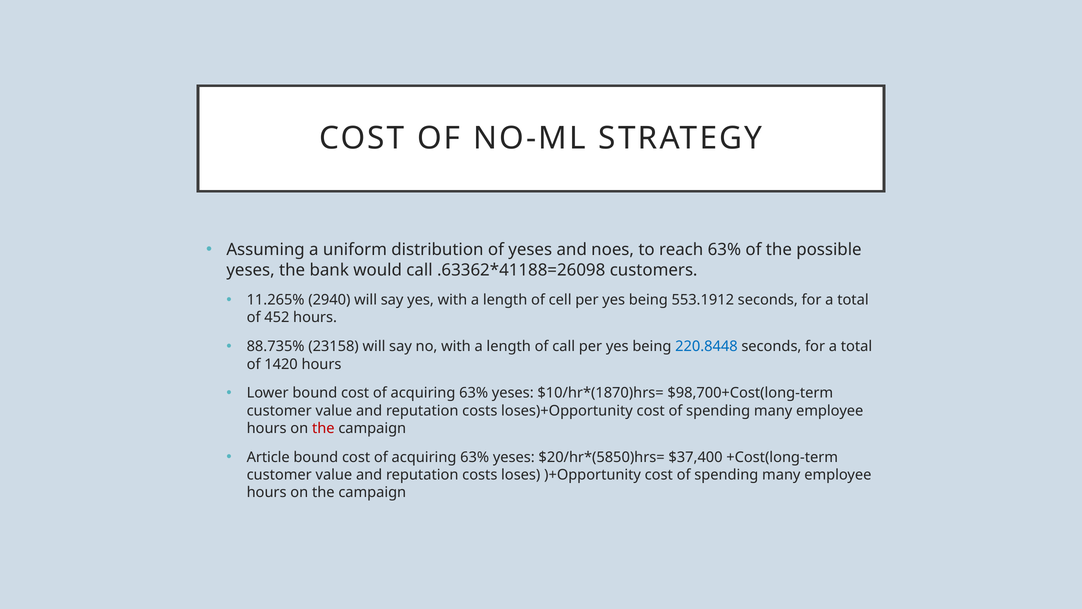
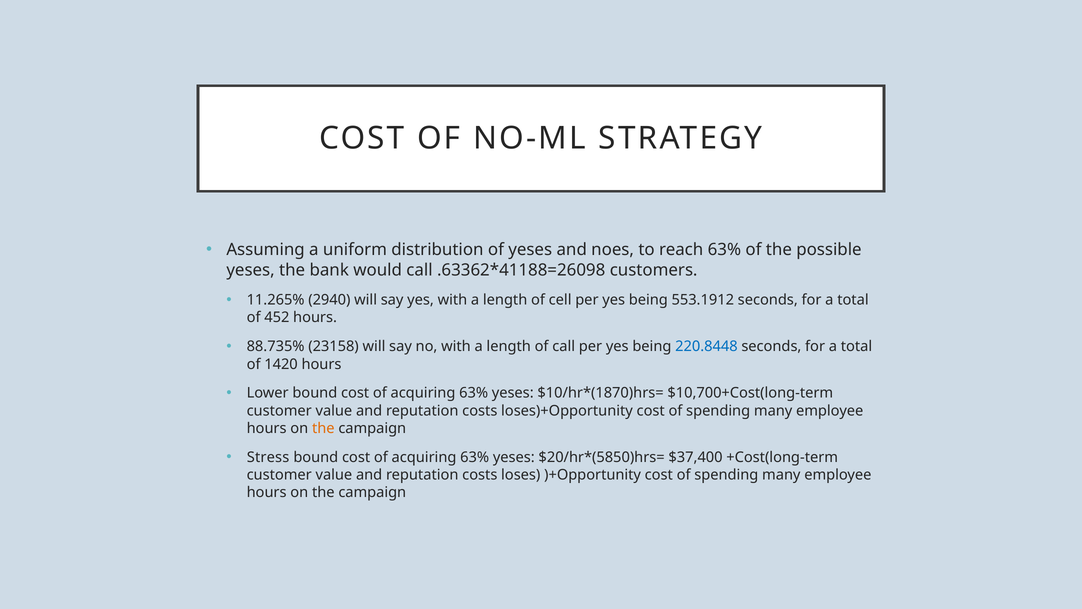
$98,700+Cost(long-term: $98,700+Cost(long-term -> $10,700+Cost(long-term (750, 393)
the colour: red -> orange (323, 428)
Article: Article -> Stress (268, 457)
